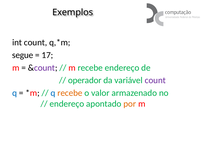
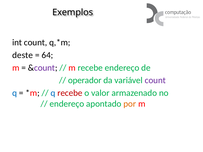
segue: segue -> deste (23, 55)
17: 17 -> 64 (47, 55)
recebe colour: orange -> red (70, 93)
